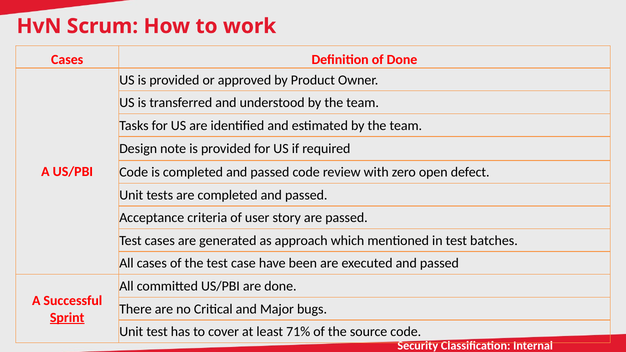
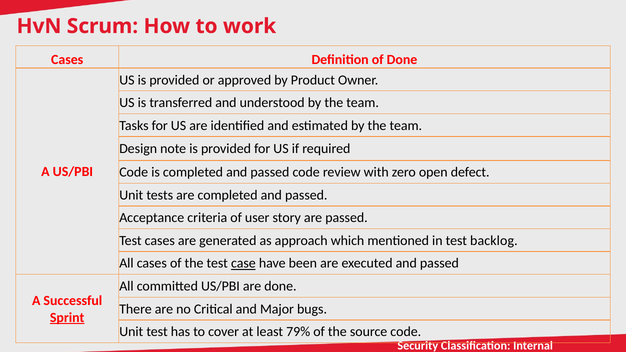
batches: batches -> backlog (494, 241)
case underline: none -> present (243, 264)
71%: 71% -> 79% (298, 332)
